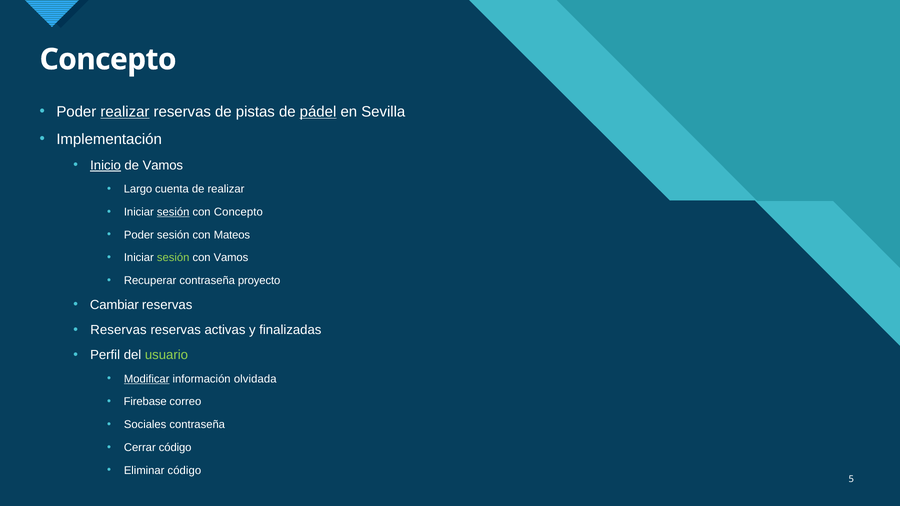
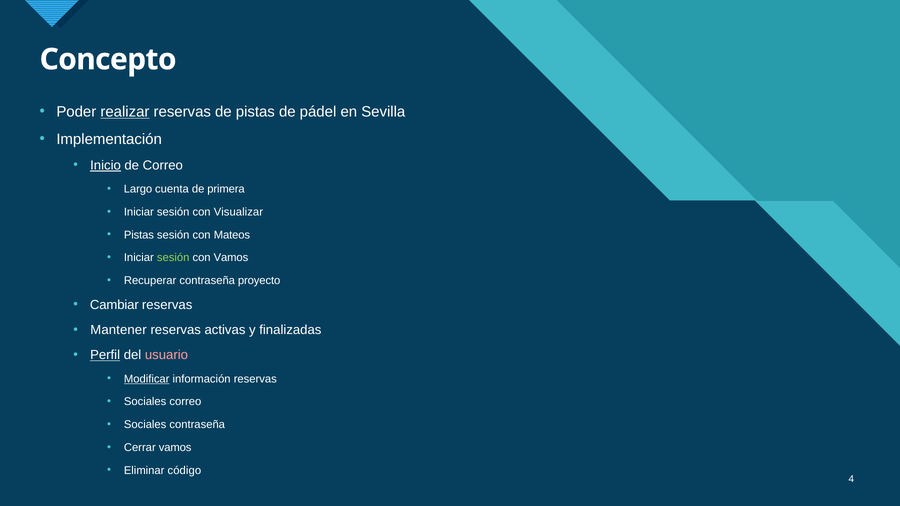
pádel underline: present -> none (318, 112)
de Vamos: Vamos -> Correo (163, 165)
de realizar: realizar -> primera (226, 189)
sesión underline: present -> none (173, 212)
con Concepto: Concepto -> Visualizar (238, 212)
Poder: Poder -> Pistas (139, 235)
Reservas: Reservas -> Mantener (118, 330)
Perfil underline: none -> present (105, 355)
usuario colour: light green -> pink (166, 355)
información olvidada: olvidada -> reservas (255, 379)
Firebase: Firebase -> Sociales (145, 402)
Cerrar código: código -> vamos (175, 448)
5: 5 -> 4 (851, 480)
